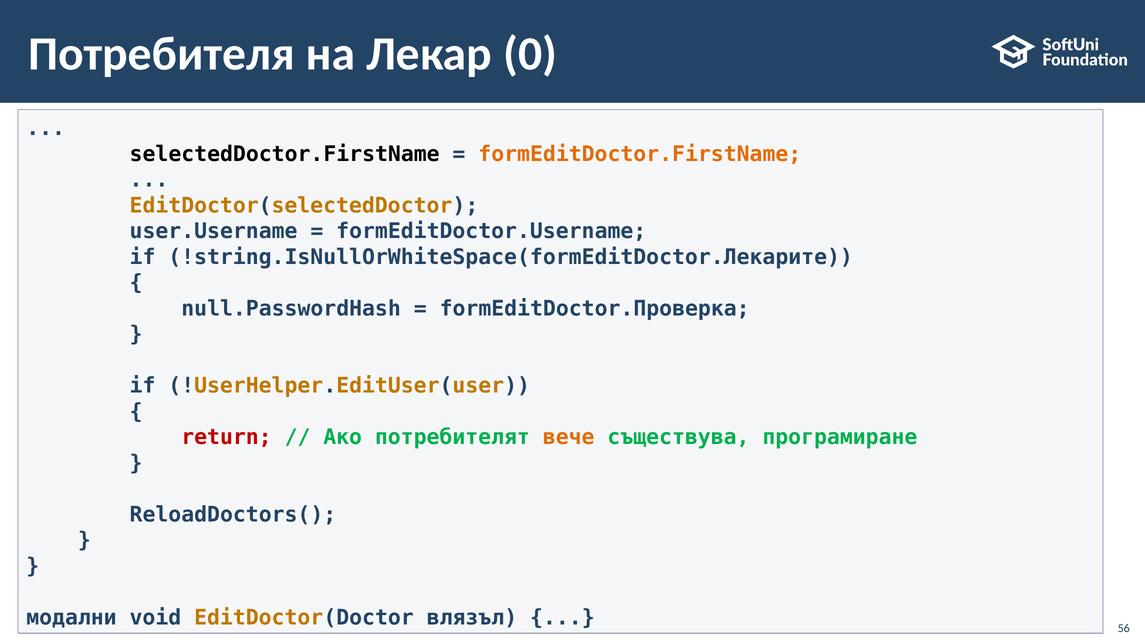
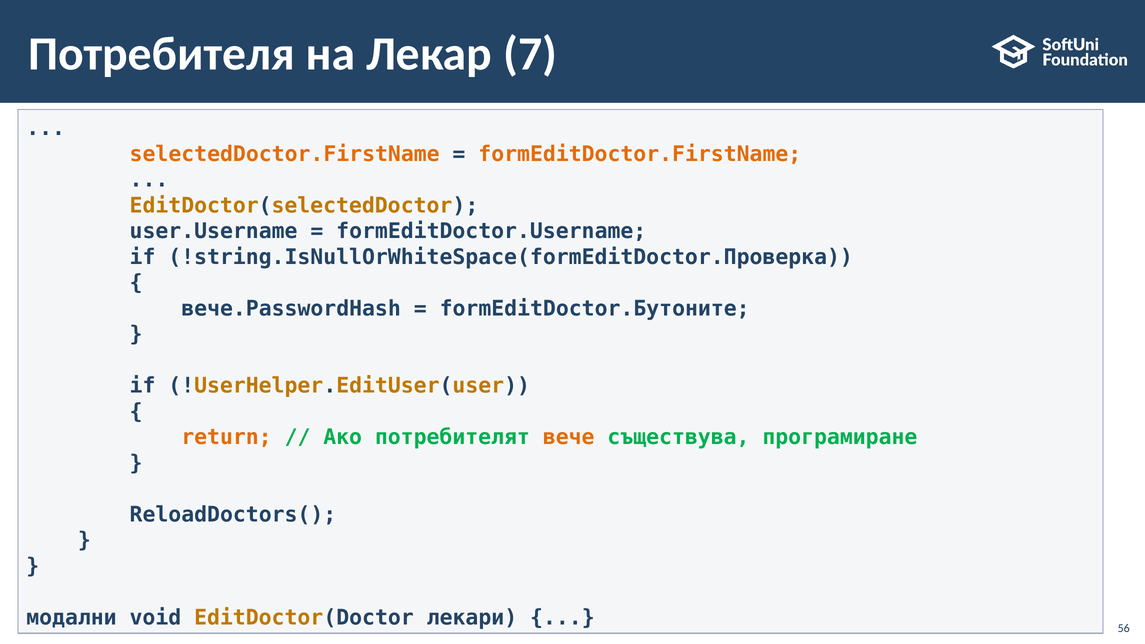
0: 0 -> 7 (530, 54)
selectedDoctor.FirstName colour: black -> orange (285, 154)
!string.IsNullOrWhiteSpace(formEditDoctor.Лекарите: !string.IsNullOrWhiteSpace(formEditDoctor.Лекарите -> !string.IsNullOrWhiteSpace(formEditDoctor.Проверка (511, 257)
null.PasswordHash: null.PasswordHash -> вече.PasswordHash (291, 309)
formEditDoctor.Проверка: formEditDoctor.Проверка -> formEditDoctor.Бутоните (595, 309)
return colour: red -> orange (226, 437)
влязъл: влязъл -> лекари (472, 618)
